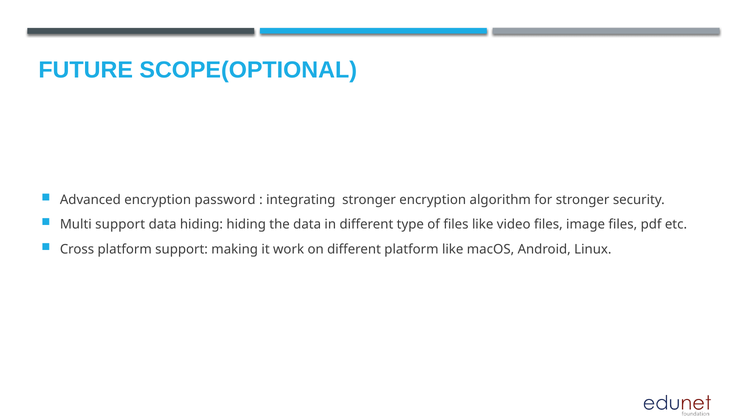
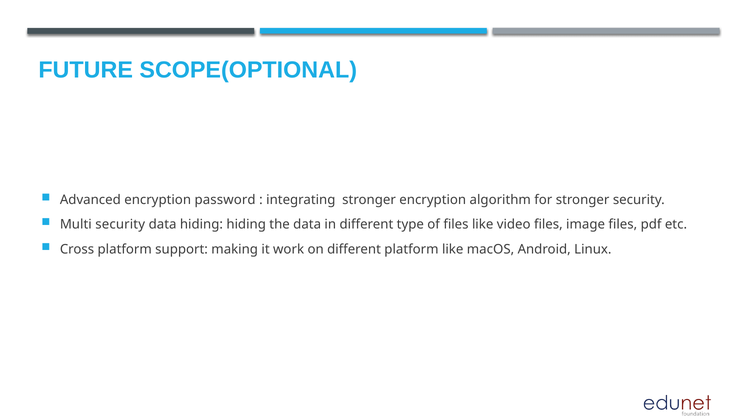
Multi support: support -> security (120, 225)
